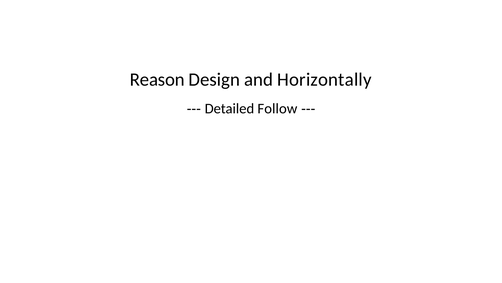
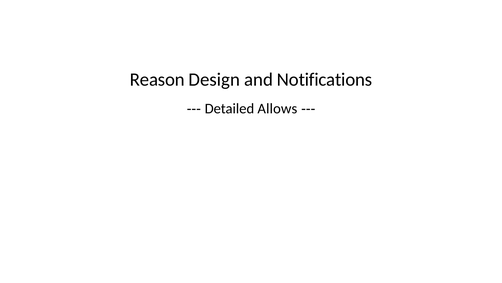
Horizontally: Horizontally -> Notifications (325, 79)
Follow: Follow -> Allows (277, 109)
